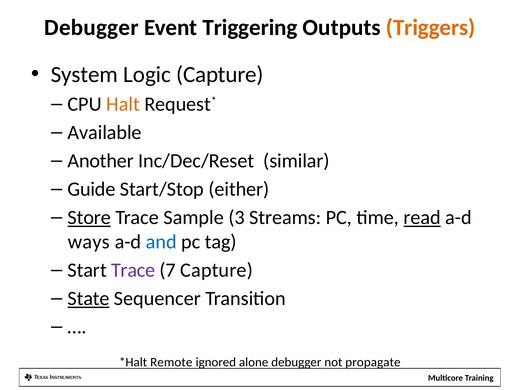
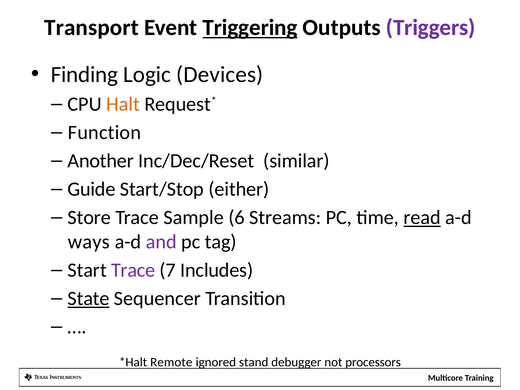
Debugger: Debugger -> Transport (91, 28)
Triggering underline: none -> present (250, 28)
Triggers colour: orange -> purple (431, 28)
System: System -> Finding (84, 74)
Logic Capture: Capture -> Devices (220, 74)
Available: Available -> Function (104, 133)
Store underline: present -> none (89, 218)
3: 3 -> 6 (237, 218)
and colour: blue -> purple (161, 242)
7 Capture: Capture -> Includes (217, 270)
alone: alone -> stand (254, 362)
propagate: propagate -> processors (373, 362)
